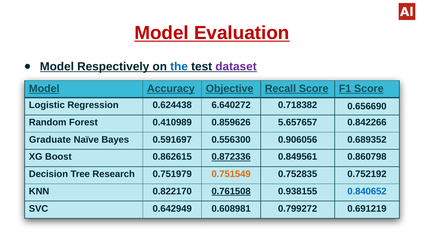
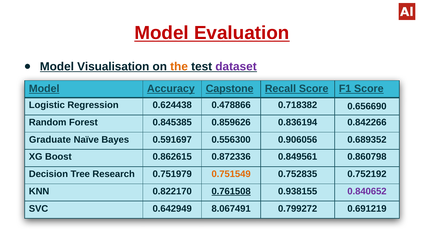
Respectively: Respectively -> Visualisation (113, 66)
the colour: blue -> orange (179, 66)
Objective: Objective -> Capstone (230, 89)
6.640272: 6.640272 -> 0.478866 (231, 105)
0.410989: 0.410989 -> 0.845385 (172, 122)
5.657657: 5.657657 -> 0.836194 (298, 122)
0.872336 underline: present -> none (231, 157)
0.840652 colour: blue -> purple (367, 191)
0.608981: 0.608981 -> 8.067491 (231, 208)
